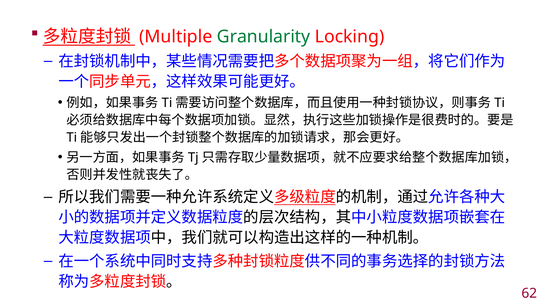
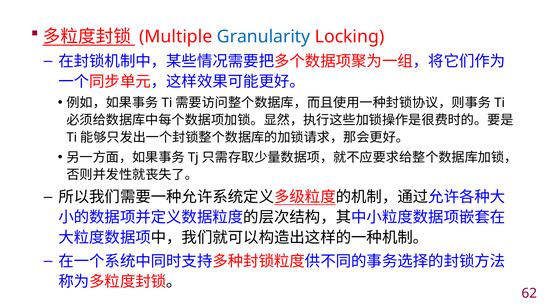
Granularity colour: green -> blue (264, 37)
